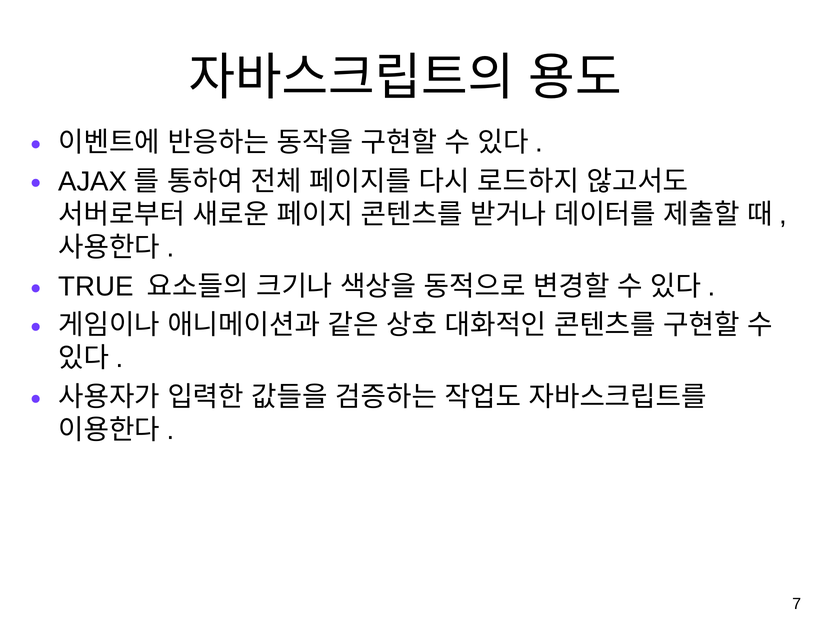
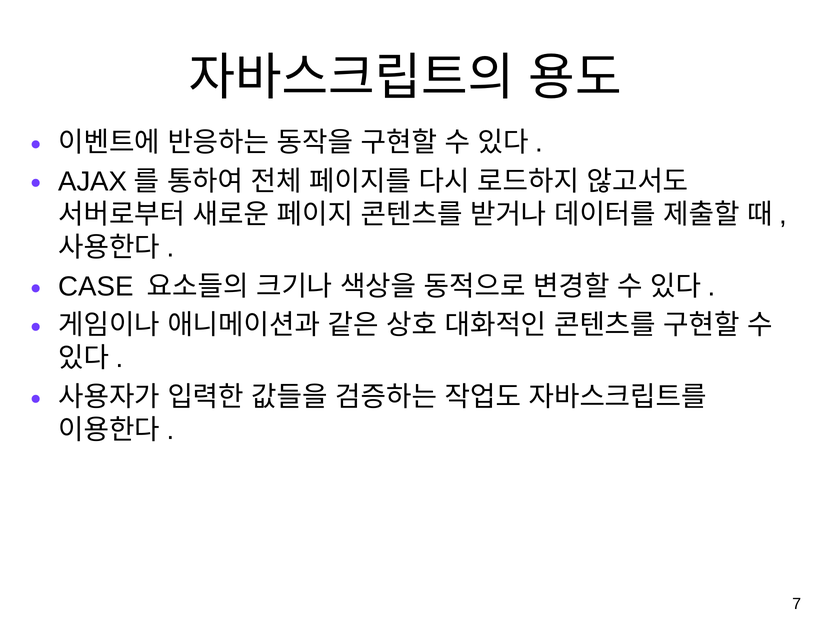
TRUE: TRUE -> CASE (96, 286)
